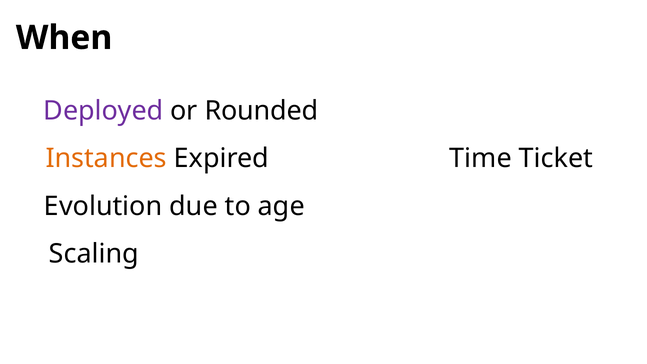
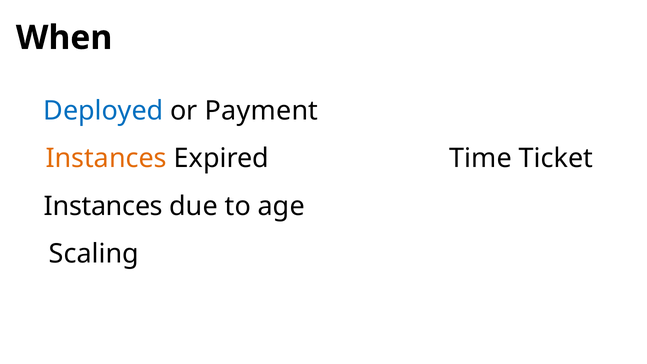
Deployed colour: purple -> blue (103, 111)
Rounded: Rounded -> Payment (261, 111)
Evolution: Evolution -> Instances (103, 206)
